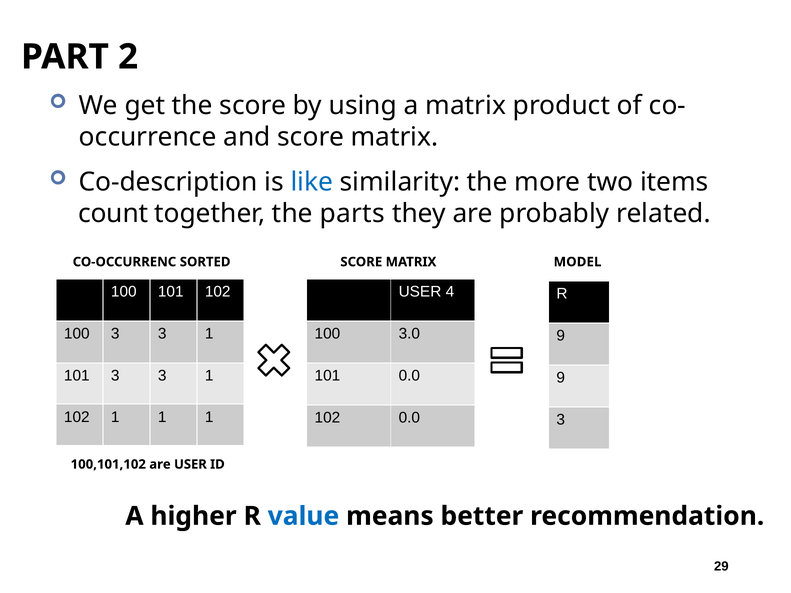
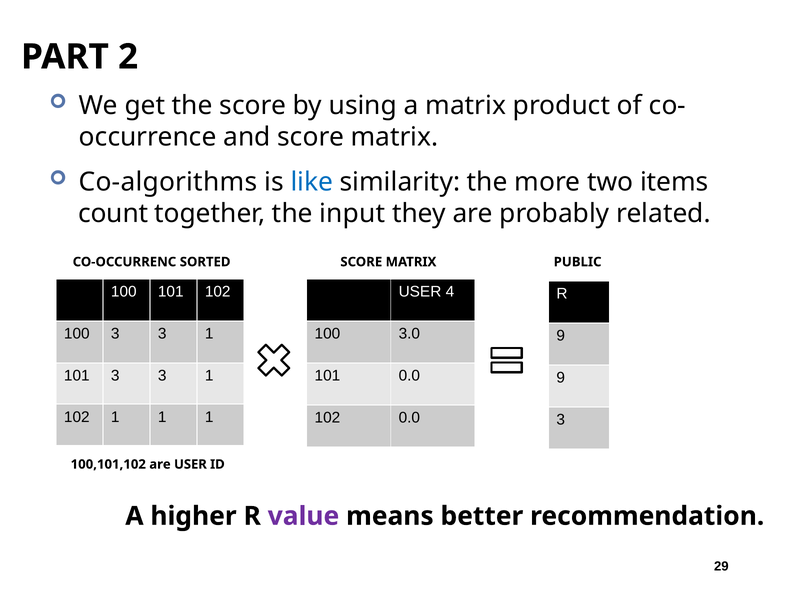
Co-description: Co-description -> Co-algorithms (168, 182)
parts: parts -> input (352, 214)
MODEL: MODEL -> PUBLIC (578, 262)
value colour: blue -> purple (303, 516)
